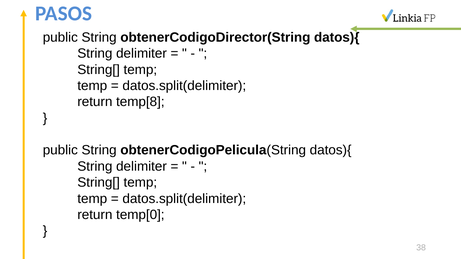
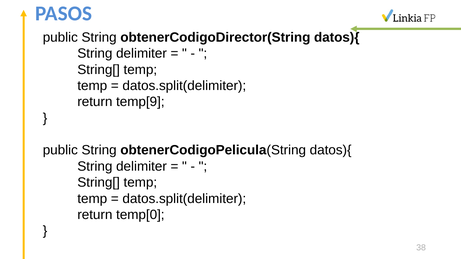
temp[8: temp[8 -> temp[9 (140, 102)
